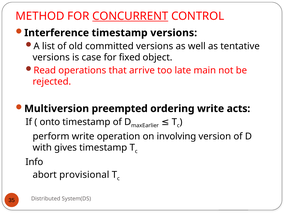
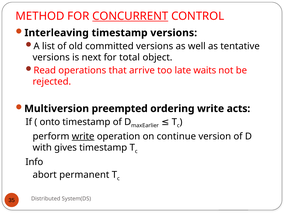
Interference: Interference -> Interleaving (57, 33)
case: case -> next (91, 57)
fixed: fixed -> total (130, 57)
main: main -> waits (205, 70)
write underline: none -> present (83, 136)
involving: involving -> continue (176, 136)
provisional: provisional -> permanent (84, 175)
